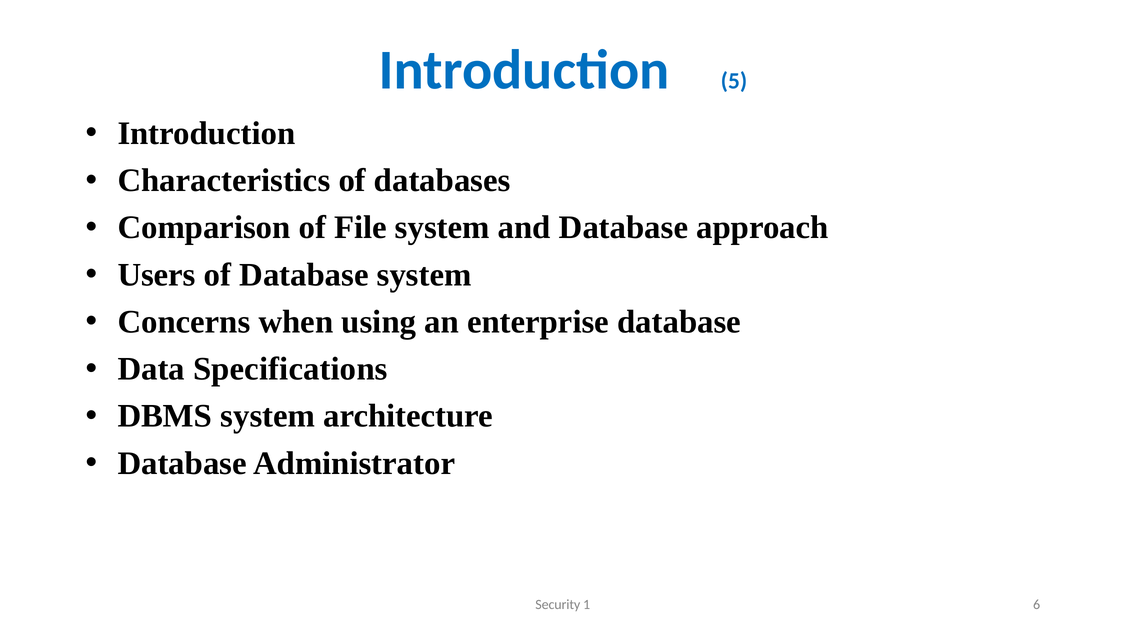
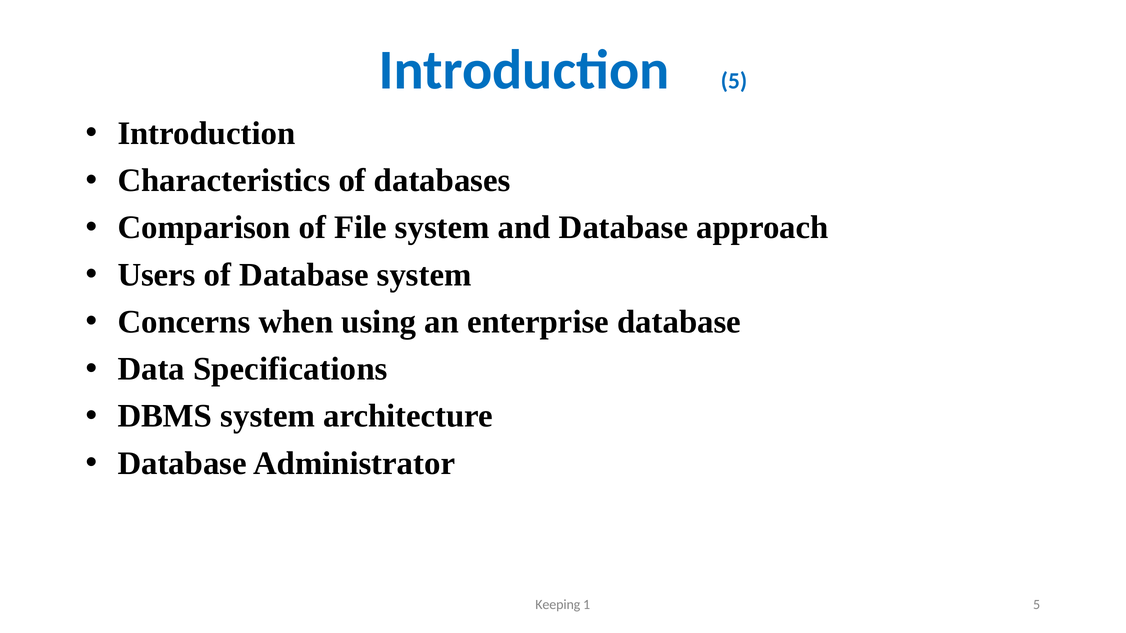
Security: Security -> Keeping (558, 605)
1 6: 6 -> 5 (1037, 605)
